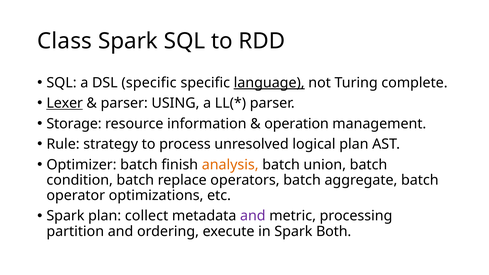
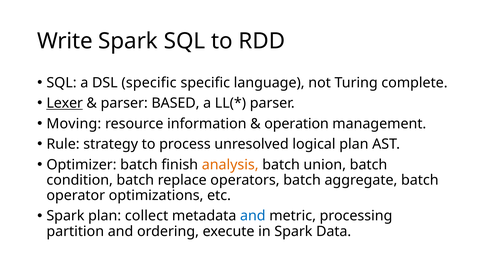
Class: Class -> Write (65, 41)
language underline: present -> none (269, 83)
USING: USING -> BASED (175, 103)
Storage: Storage -> Moving (74, 124)
and colour: purple -> blue (253, 216)
Both: Both -> Data (334, 231)
